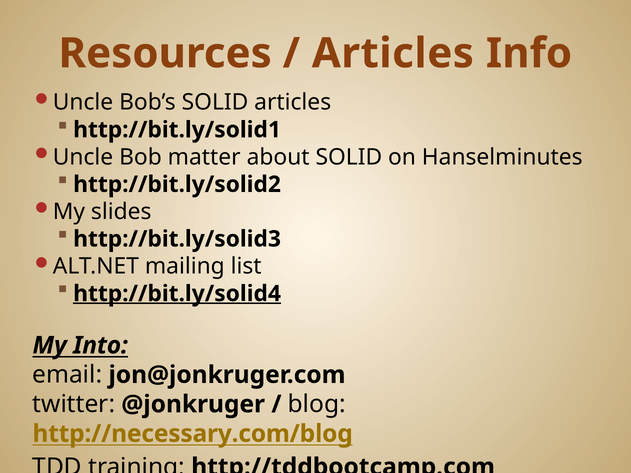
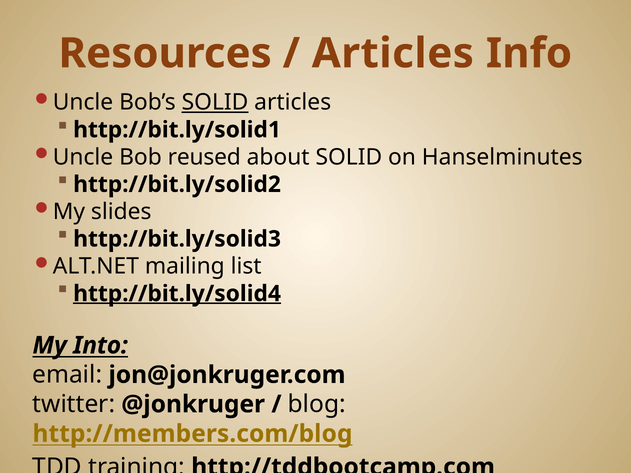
SOLID underline: none -> present (215, 103)
matter: matter -> reused (204, 157)
http://necessary.com/blog: http://necessary.com/blog -> http://members.com/blog (192, 434)
